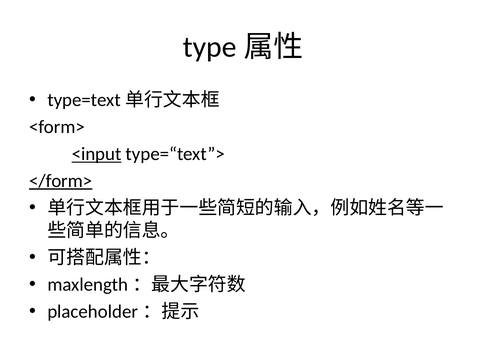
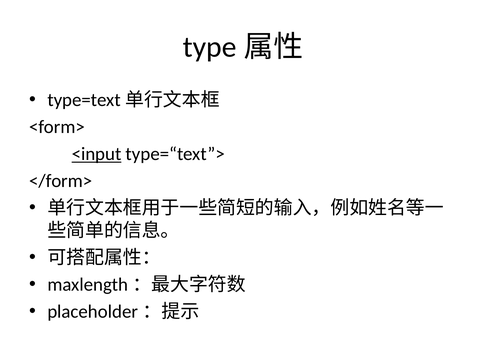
</form> underline: present -> none (61, 181)
